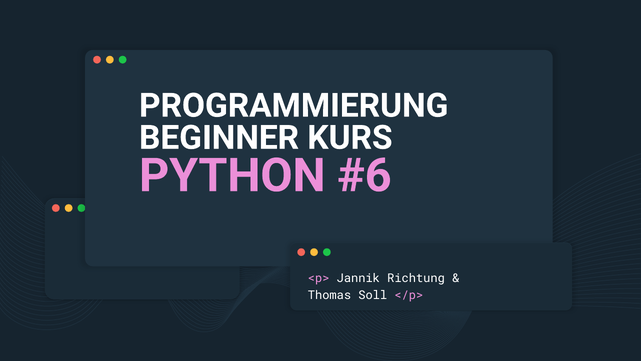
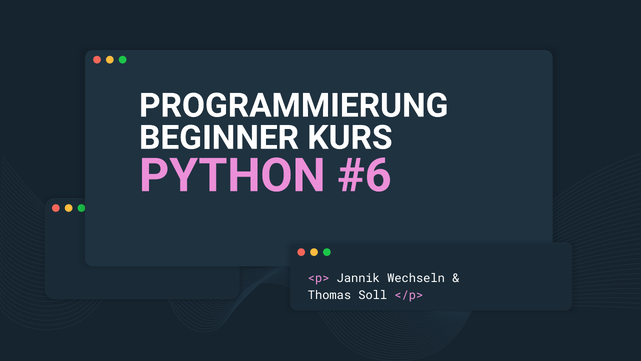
Richtung: Richtung -> Wechseln (416, 278)
